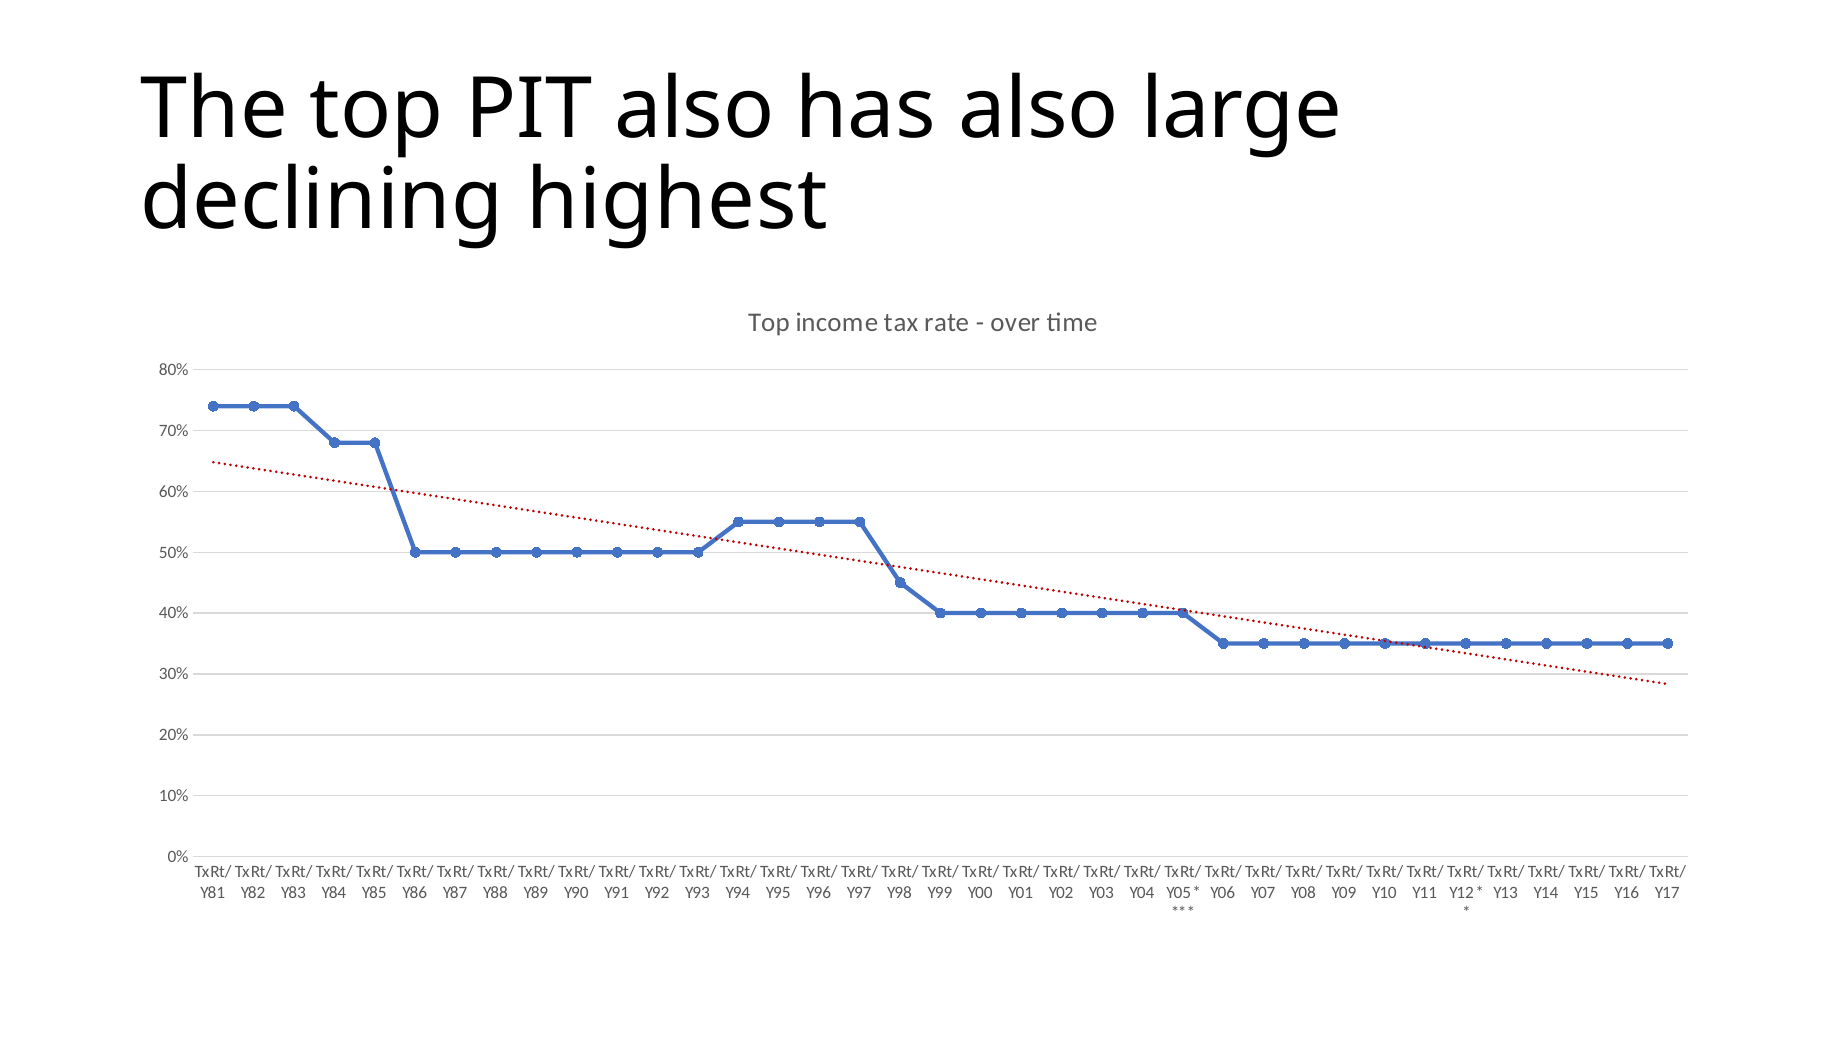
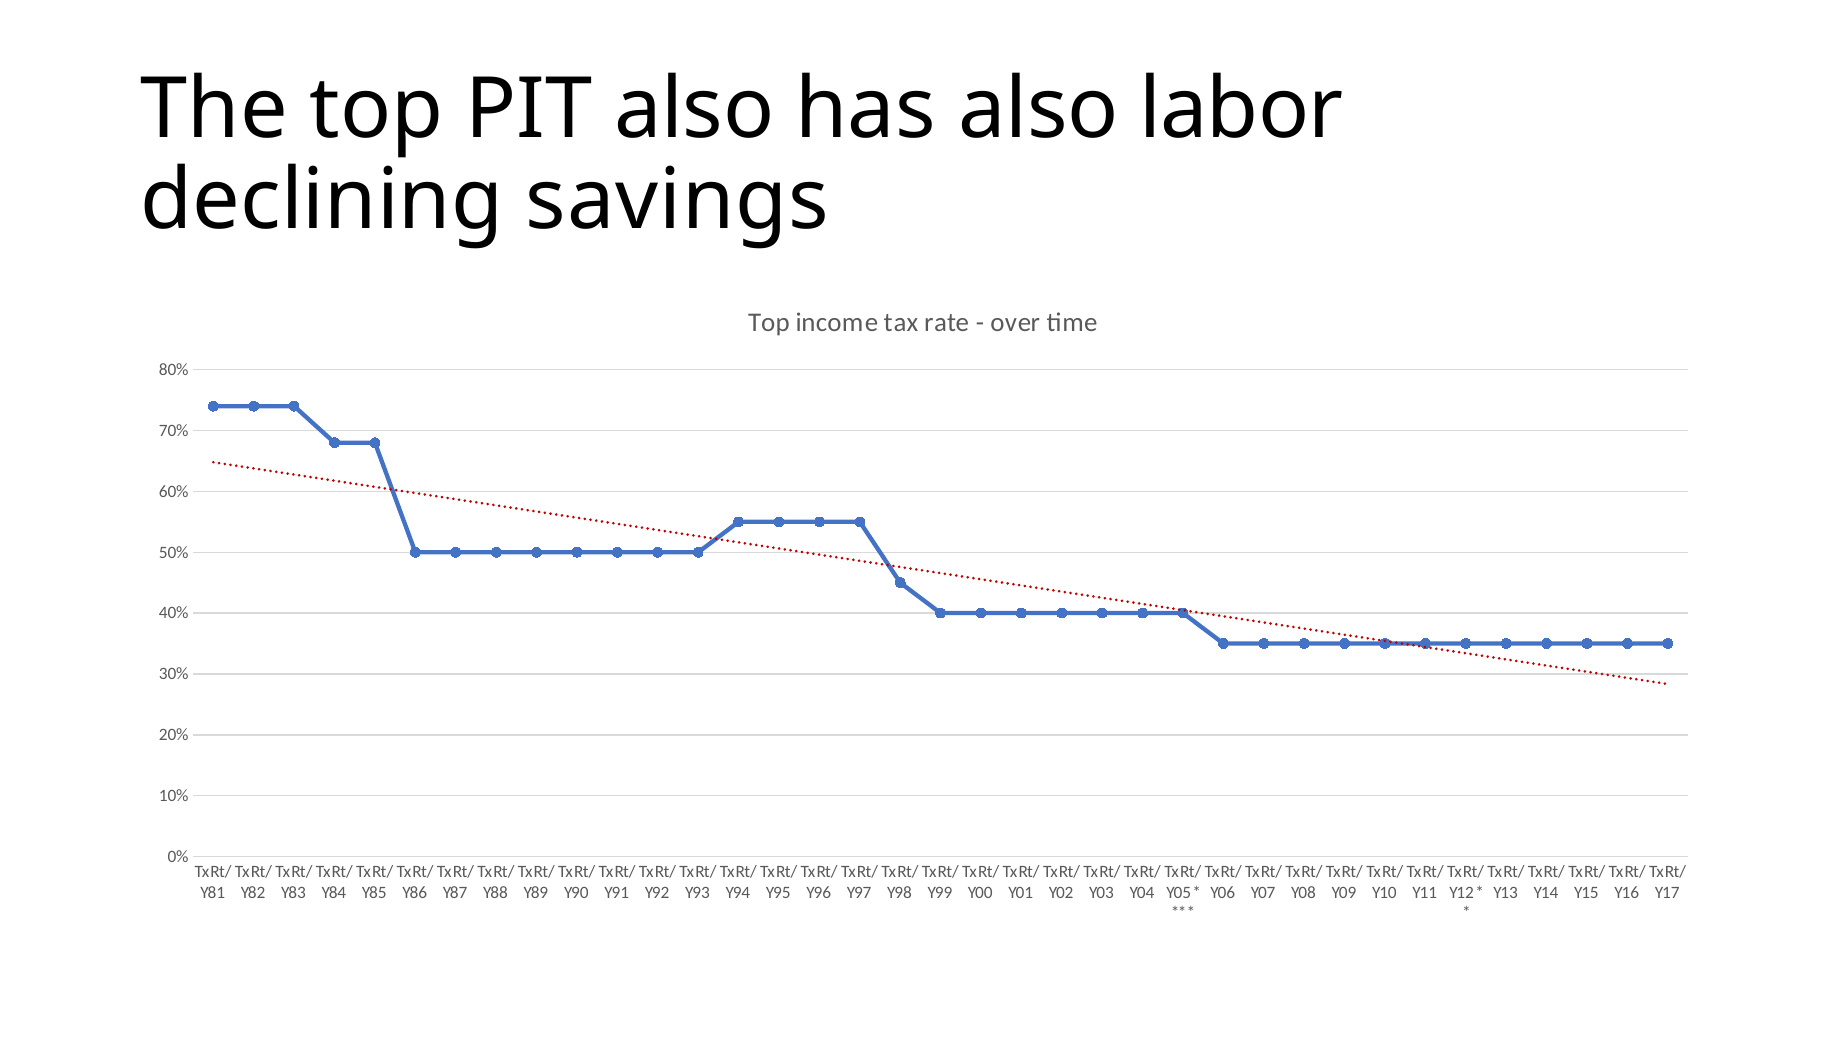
large: large -> labor (1241, 109)
highest: highest -> savings (677, 201)
